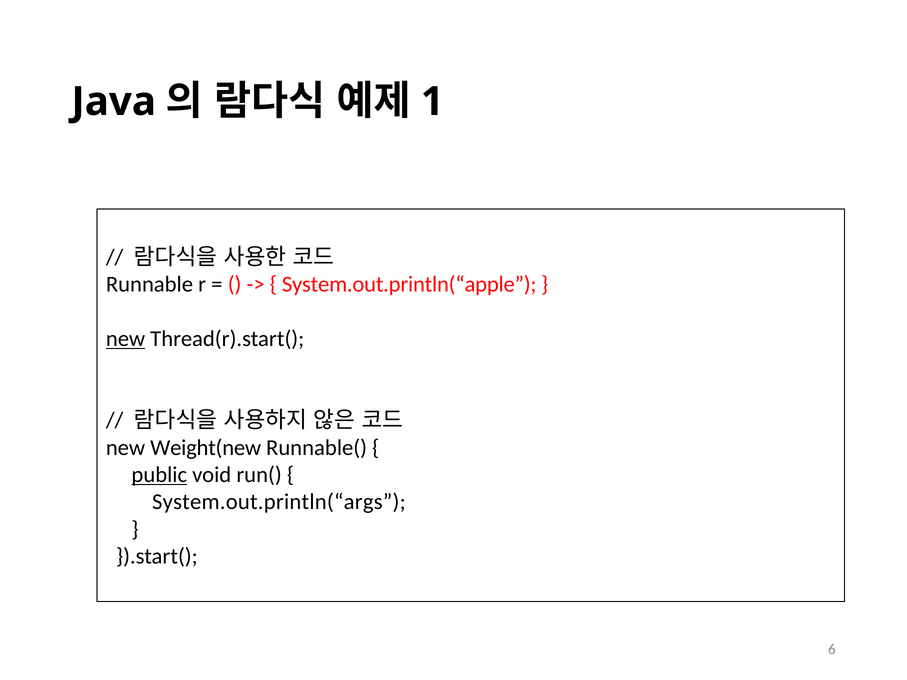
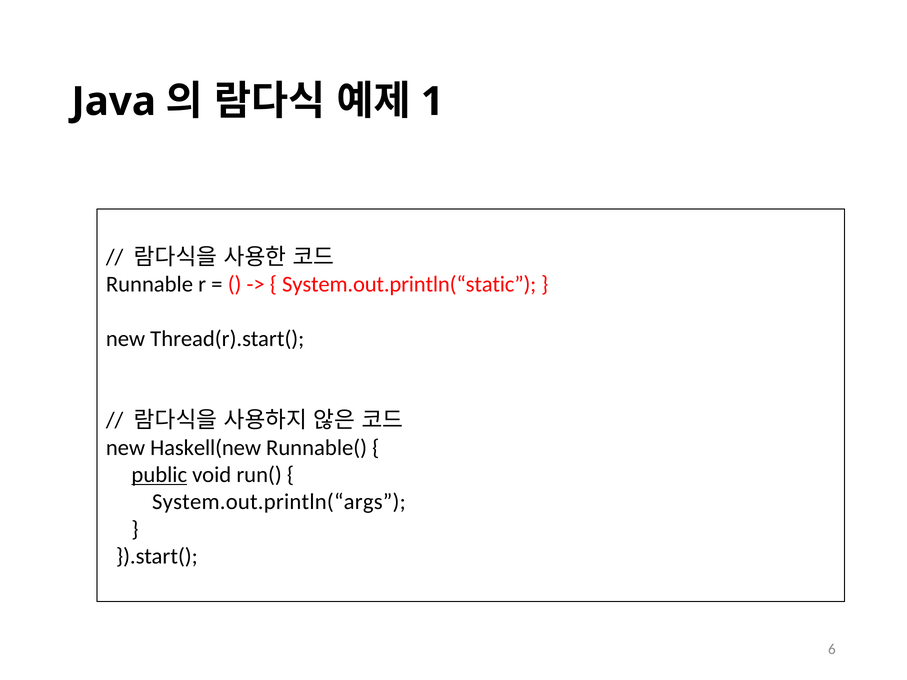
System.out.println(“apple: System.out.println(“apple -> System.out.println(“static (409, 285)
new underline: present -> none (126, 339)
Weight(new: Weight(new -> Haskell(new (206, 448)
